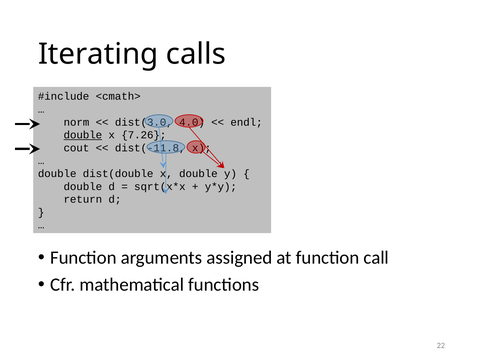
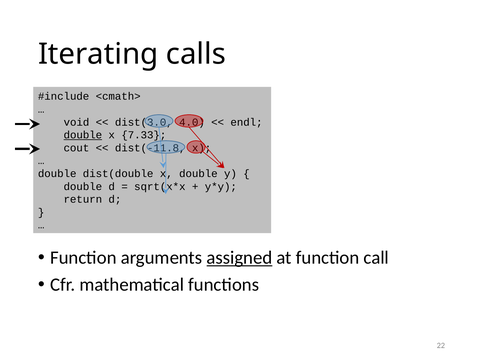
norm: norm -> void (76, 122)
7.26: 7.26 -> 7.33 (144, 135)
assigned underline: none -> present (239, 258)
